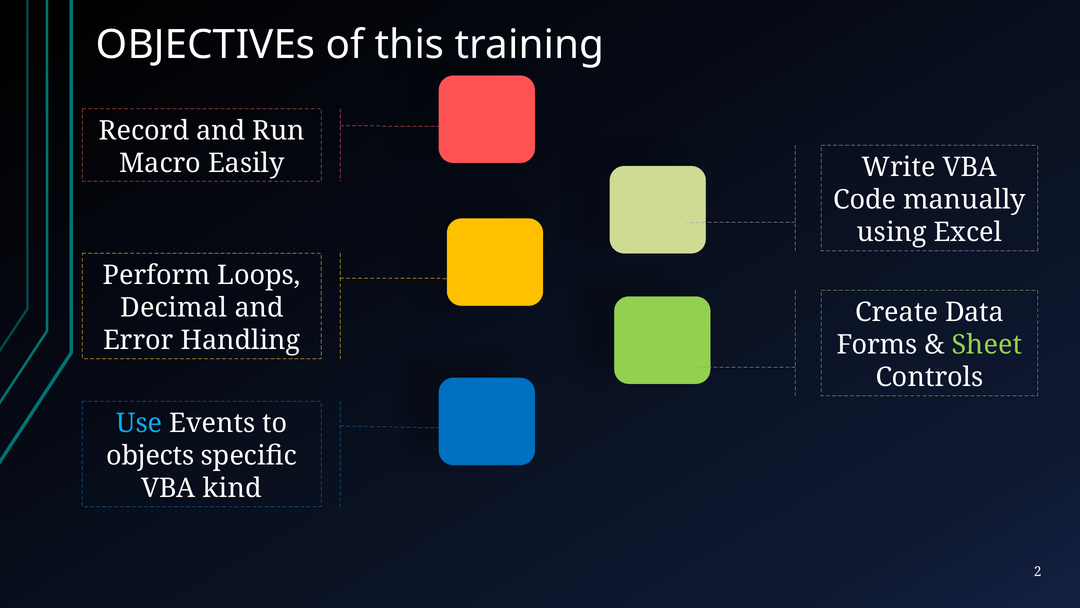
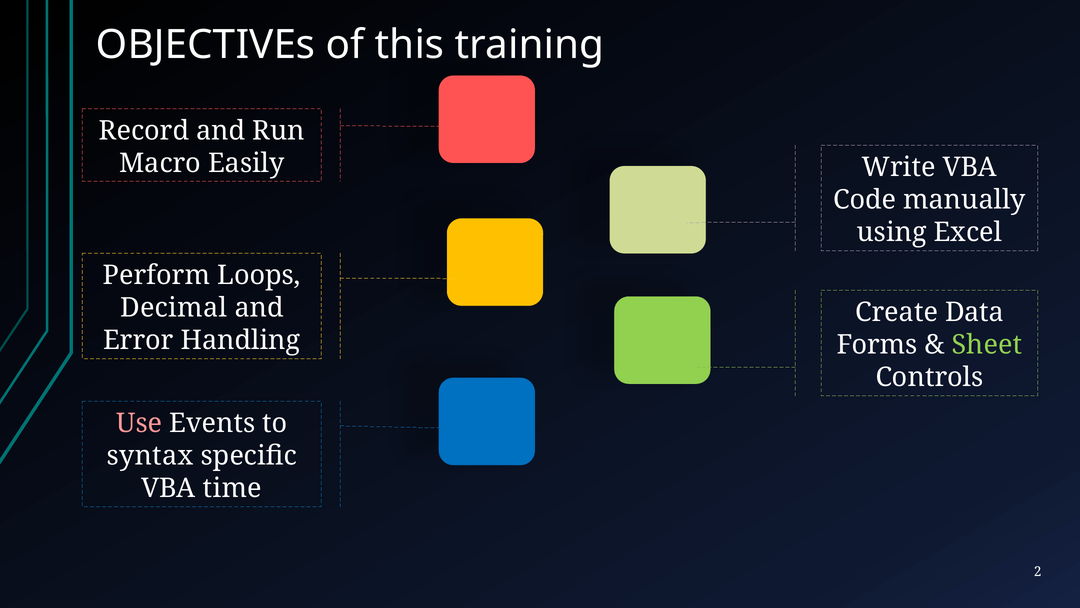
Use colour: light blue -> pink (139, 423)
objects: objects -> syntax (150, 456)
kind: kind -> time (232, 488)
